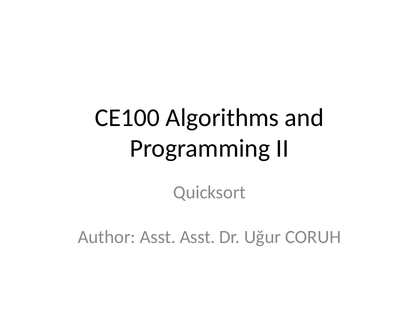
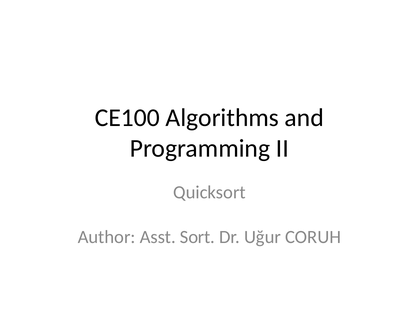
Asst Asst: Asst -> Sort (197, 237)
